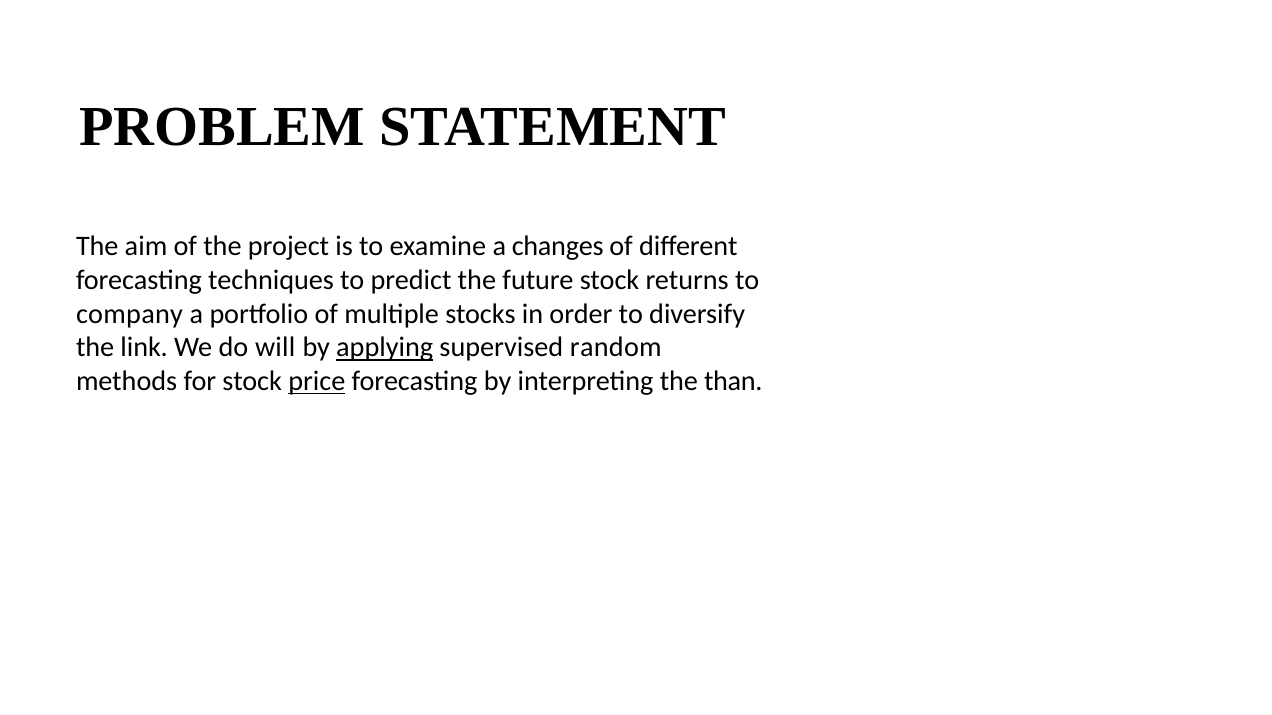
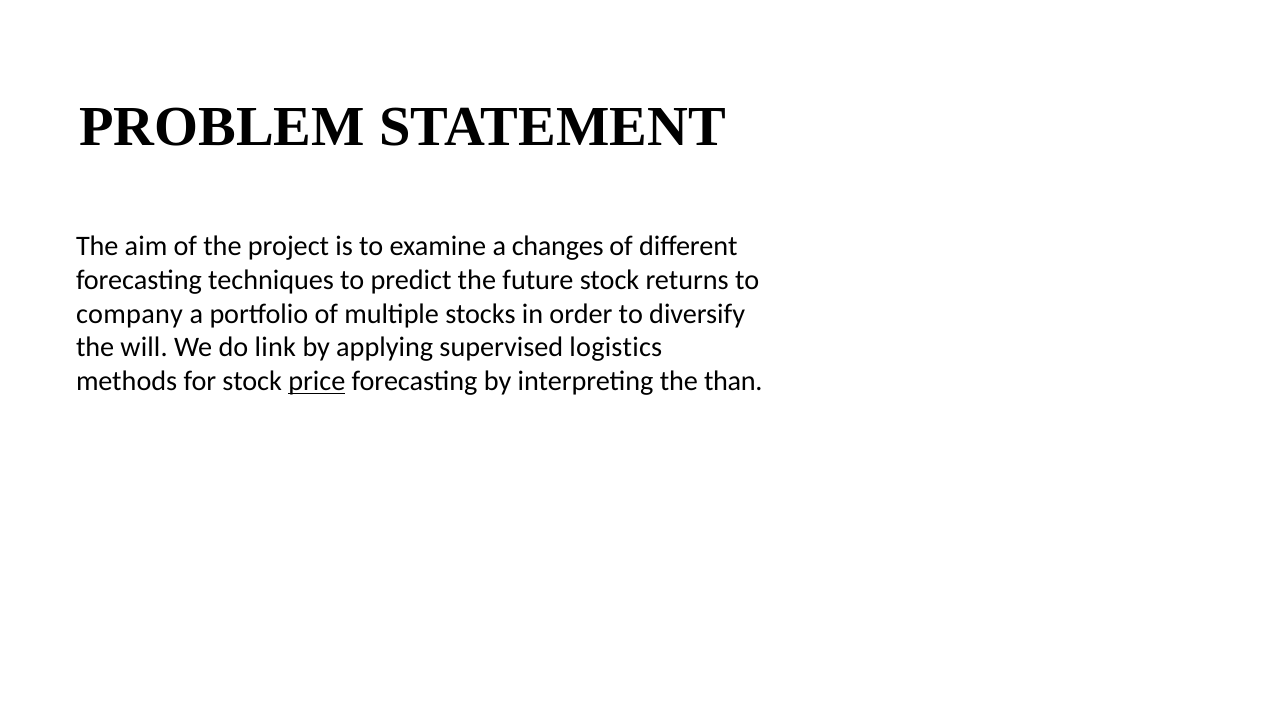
link: link -> will (144, 348)
will: will -> link (275, 348)
applying underline: present -> none (385, 348)
random: random -> logistics (616, 348)
